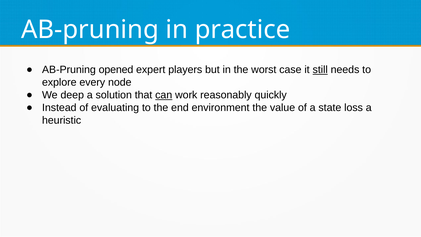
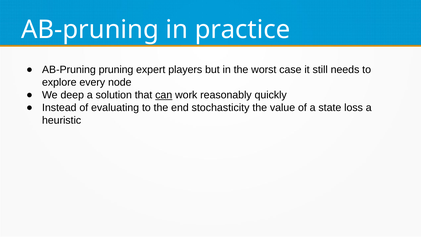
opened: opened -> pruning (116, 70)
still underline: present -> none (320, 70)
environment: environment -> stochasticity (221, 108)
